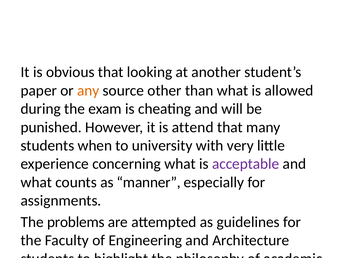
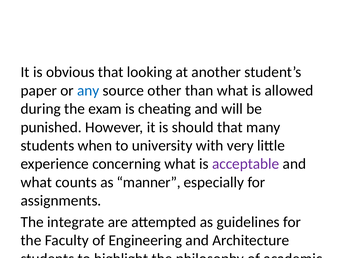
any colour: orange -> blue (88, 91)
is attend: attend -> should (193, 127)
problems: problems -> integrate (76, 222)
